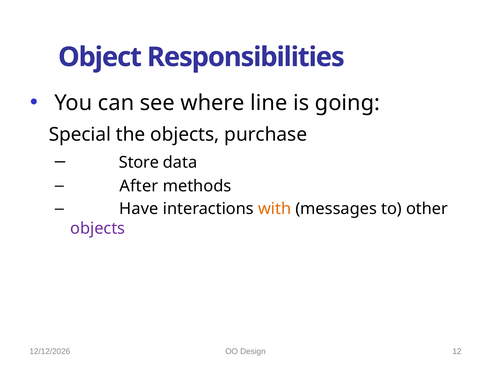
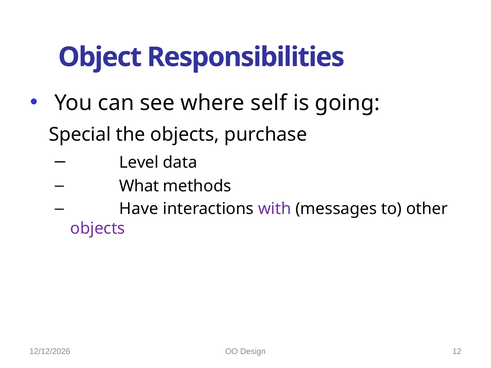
line: line -> self (269, 103)
Store: Store -> Level (139, 163)
After: After -> What (139, 186)
with colour: orange -> purple (275, 209)
